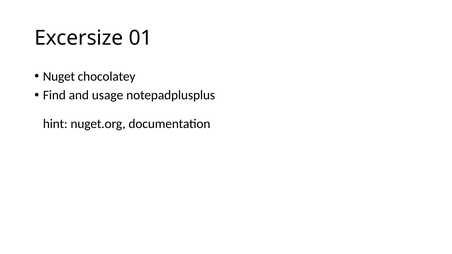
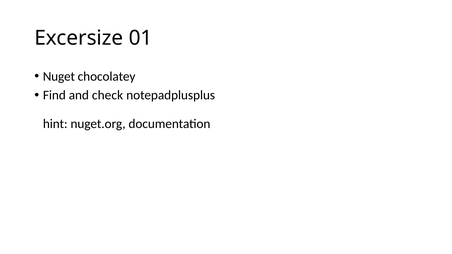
usage: usage -> check (108, 95)
